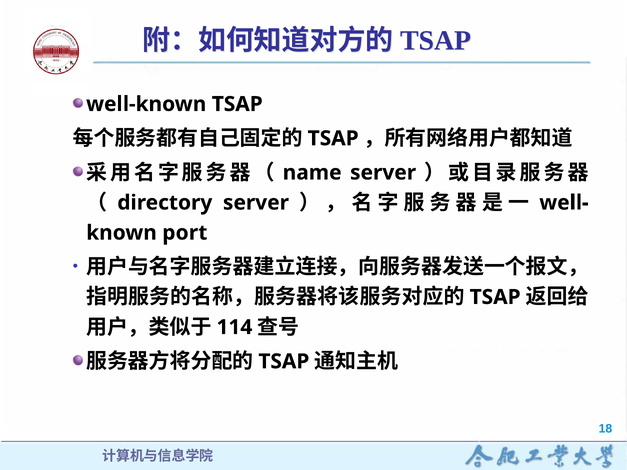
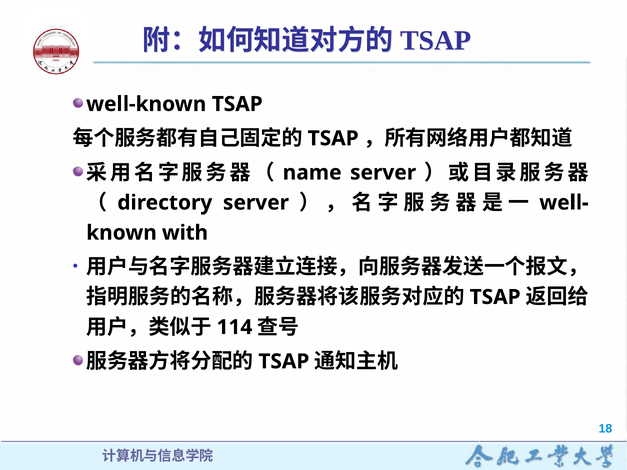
port: port -> with (185, 233)
